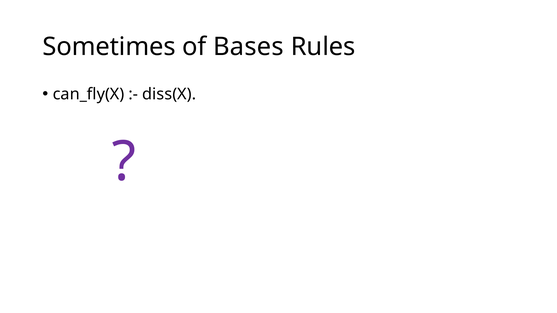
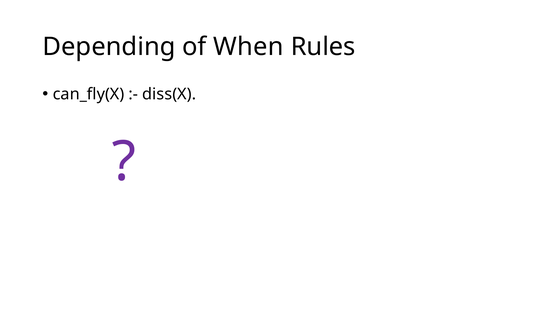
Sometimes: Sometimes -> Depending (109, 47)
Bases: Bases -> When (248, 47)
